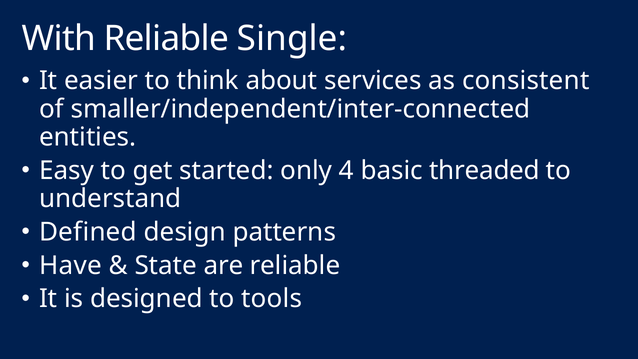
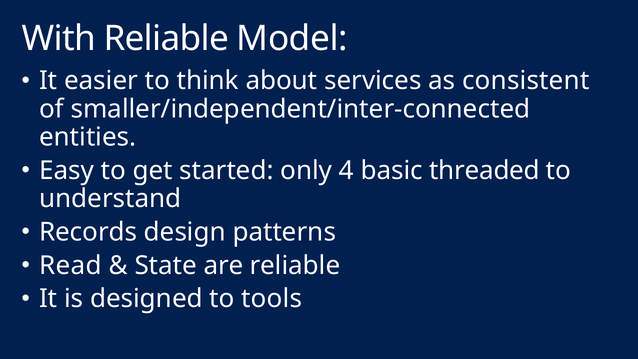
Single: Single -> Model (292, 39)
Defined: Defined -> Records (88, 232)
Have: Have -> Read (70, 265)
